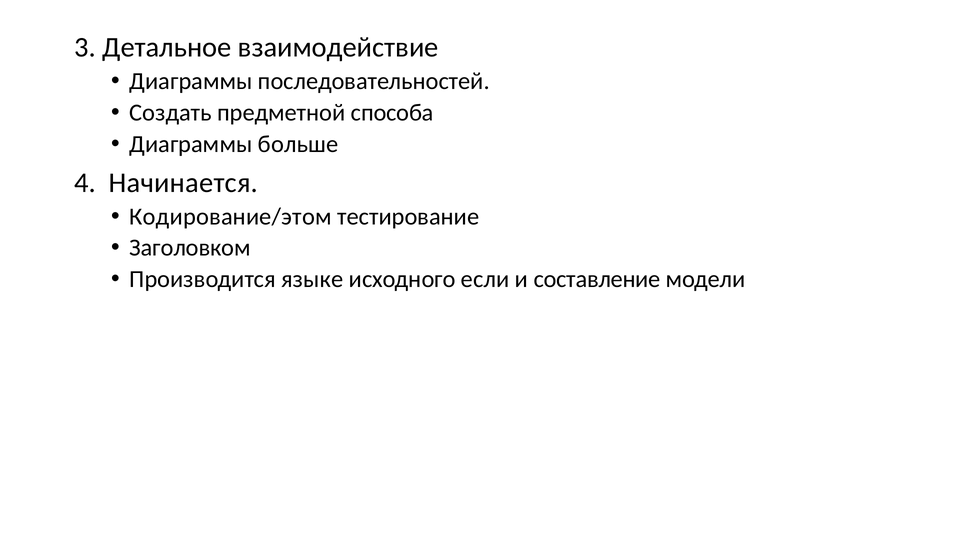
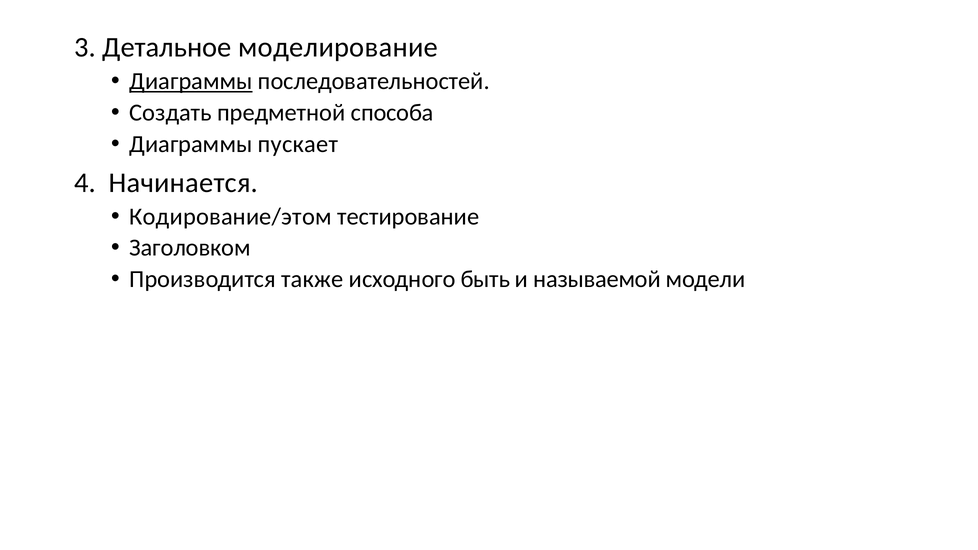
взаимодействие: взаимодействие -> моделирование (338, 47)
Диаграммы underline: none -> present (191, 81)
больше: больше -> пускает (298, 144)
языке: языке -> также (312, 279)
если: если -> быть (485, 279)
составление: составление -> называемой (597, 279)
